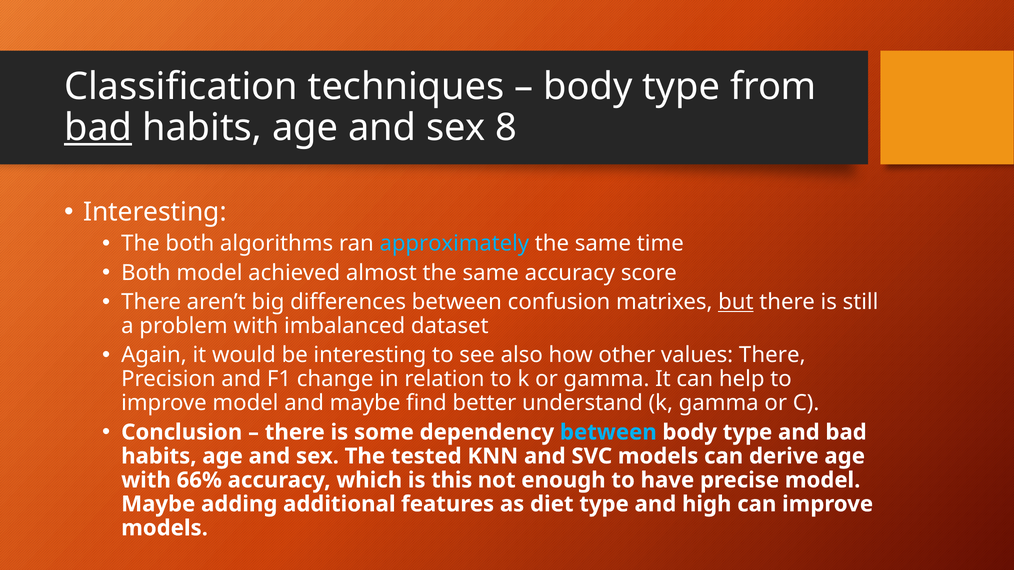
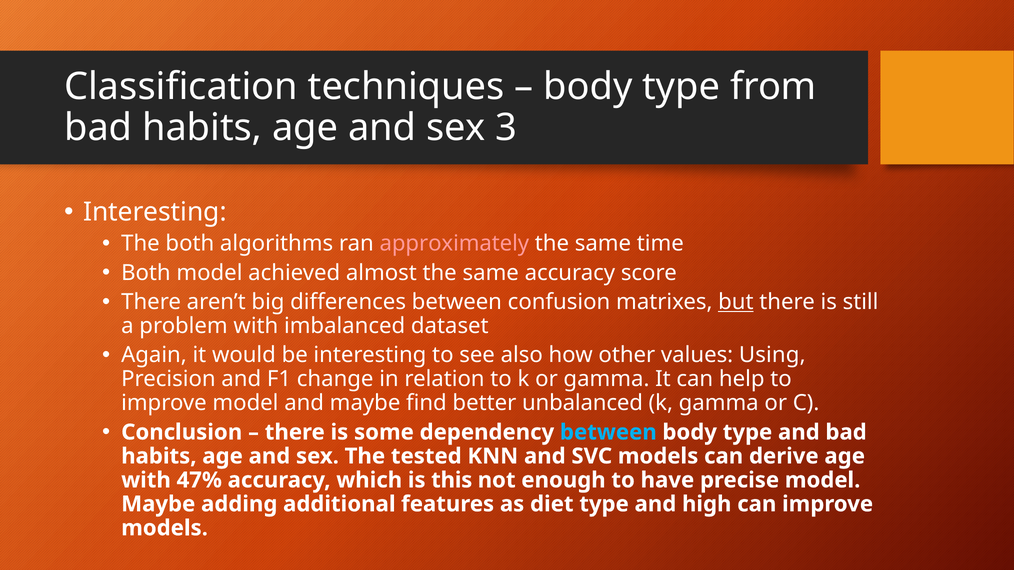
bad underline: present -> none (98, 128)
8: 8 -> 3 (506, 128)
approximately colour: light blue -> pink (454, 244)
values There: There -> Using (772, 355)
understand: understand -> unbalanced (582, 403)
66%: 66% -> 47% (199, 480)
